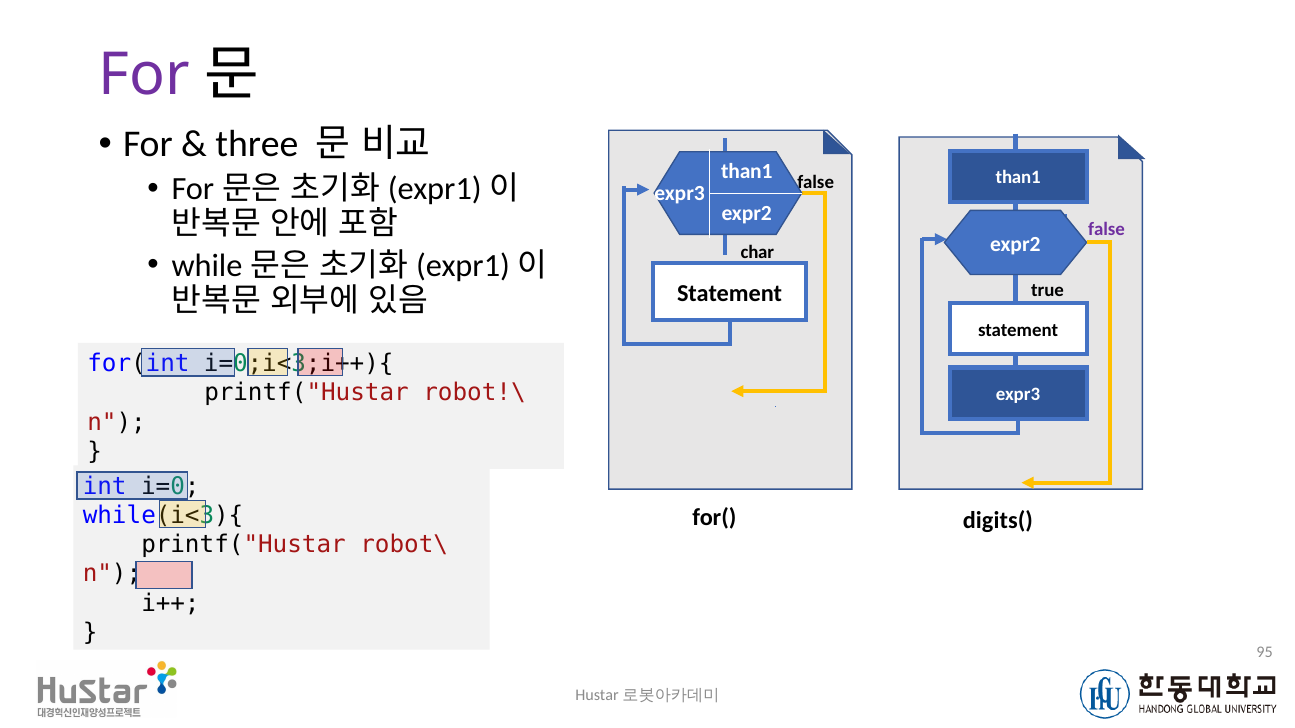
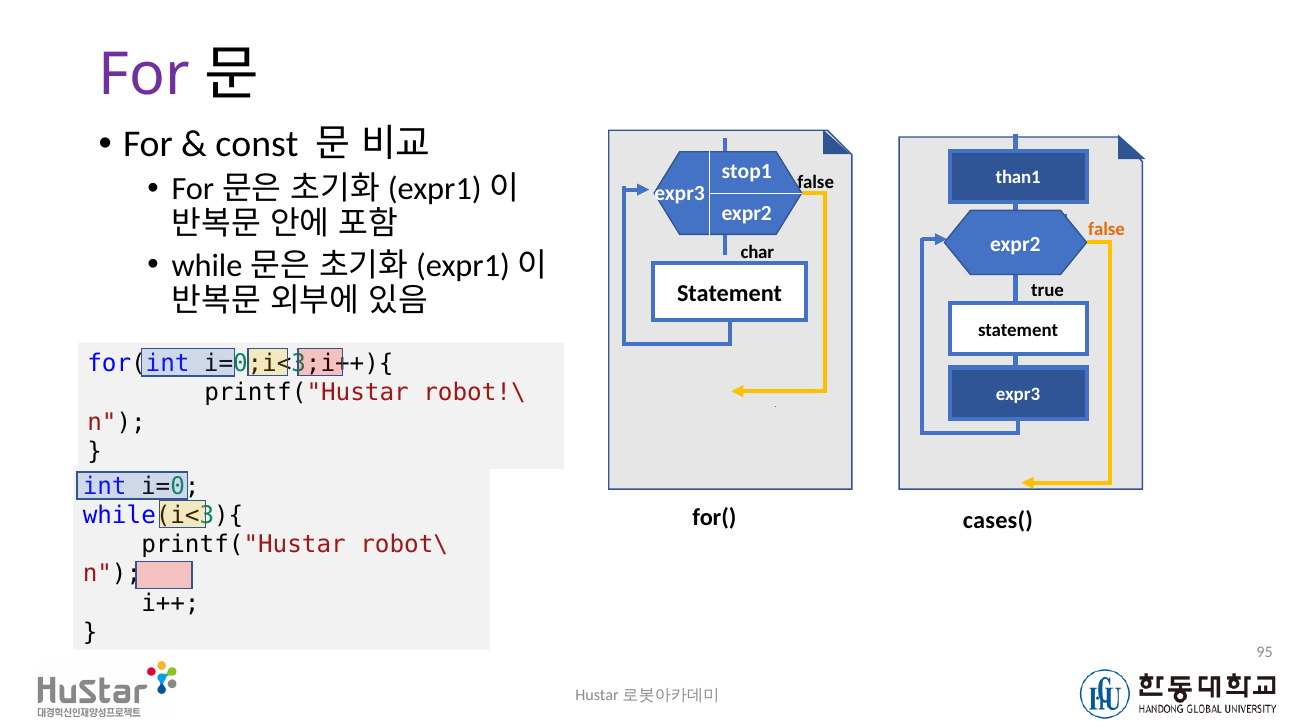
three: three -> const (257, 144)
than1: than1 -> stop1 (747, 172)
false colour: purple -> orange (1107, 230)
digits(: digits( -> cases( (998, 521)
